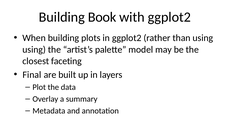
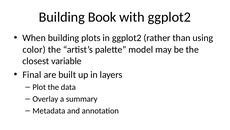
using: using -> color (34, 49)
faceting: faceting -> variable (66, 61)
